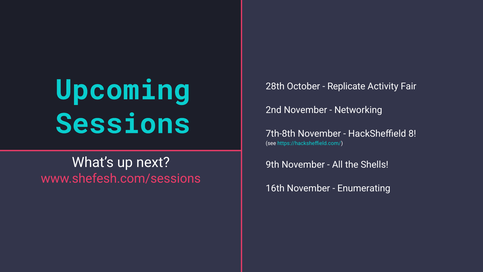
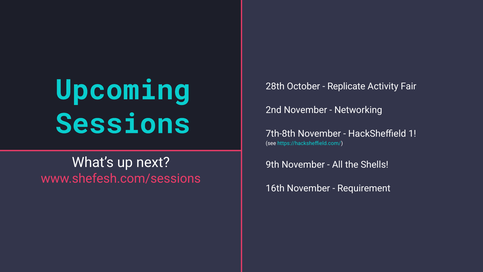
8: 8 -> 1 (412, 134)
Enumerating: Enumerating -> Requirement (364, 188)
